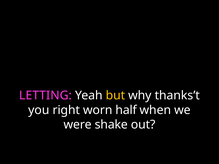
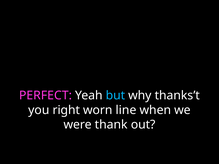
LETTING: LETTING -> PERFECT (46, 96)
but colour: yellow -> light blue (115, 96)
half: half -> line (126, 110)
shake: shake -> thank (111, 125)
